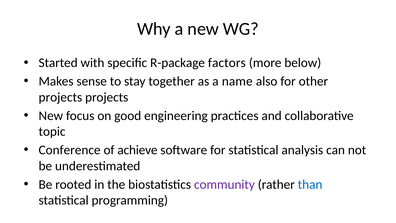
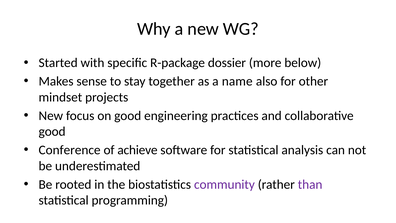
factors: factors -> dossier (227, 63)
projects: projects -> mindset (60, 97)
topic: topic -> good (52, 131)
than colour: blue -> purple (310, 184)
